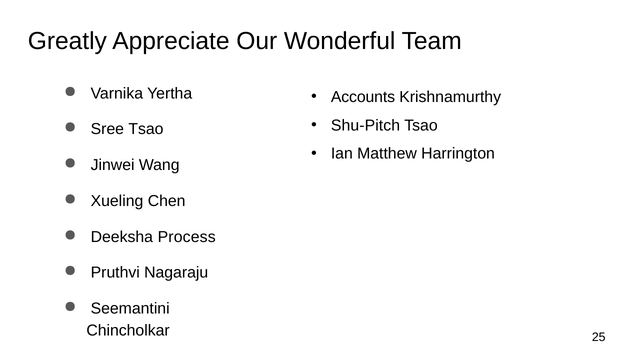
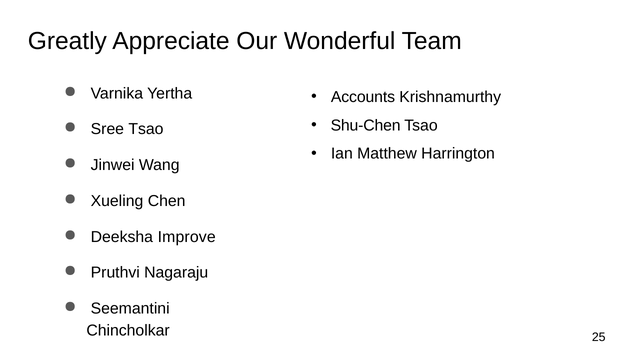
Shu-Pitch: Shu-Pitch -> Shu-Chen (366, 125)
Process: Process -> Improve (187, 237)
